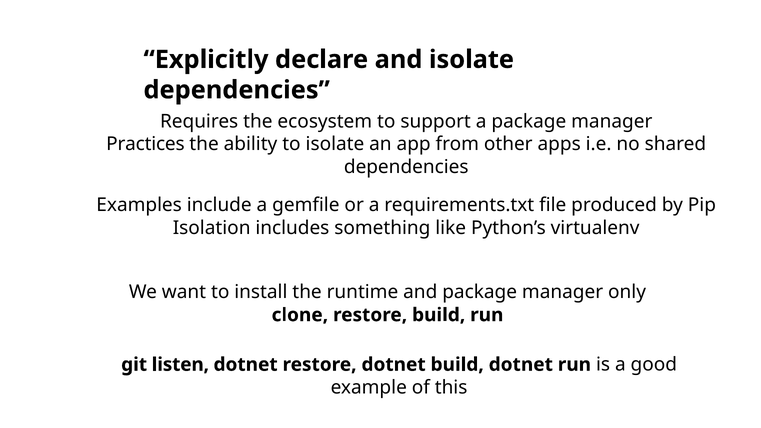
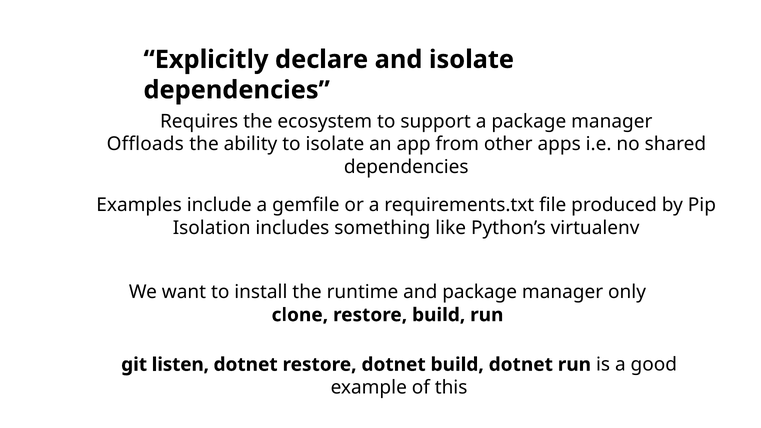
Practices: Practices -> Offloads (145, 144)
